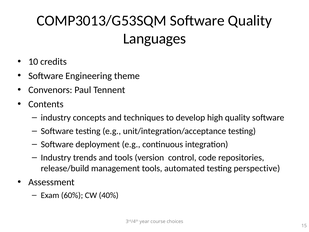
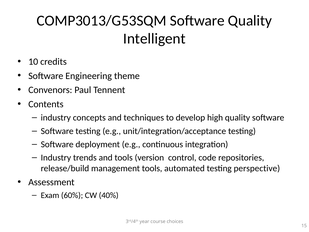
Languages: Languages -> Intelligent (154, 39)
